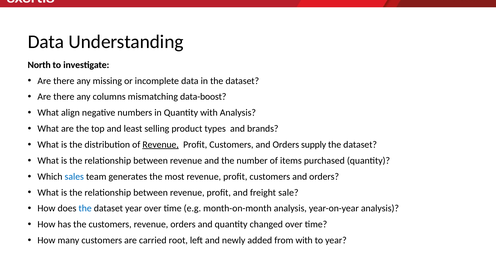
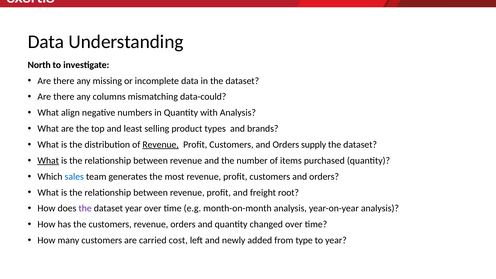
data-boost: data-boost -> data-could (203, 97)
What underline: none -> present (48, 161)
sale: sale -> root (288, 193)
the colour: blue -> purple (85, 208)
root: root -> cost (178, 240)
from with: with -> type (304, 240)
